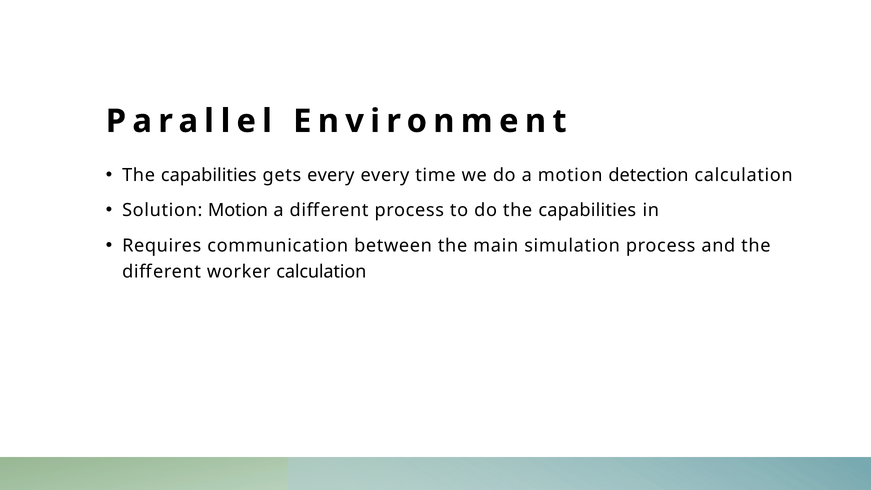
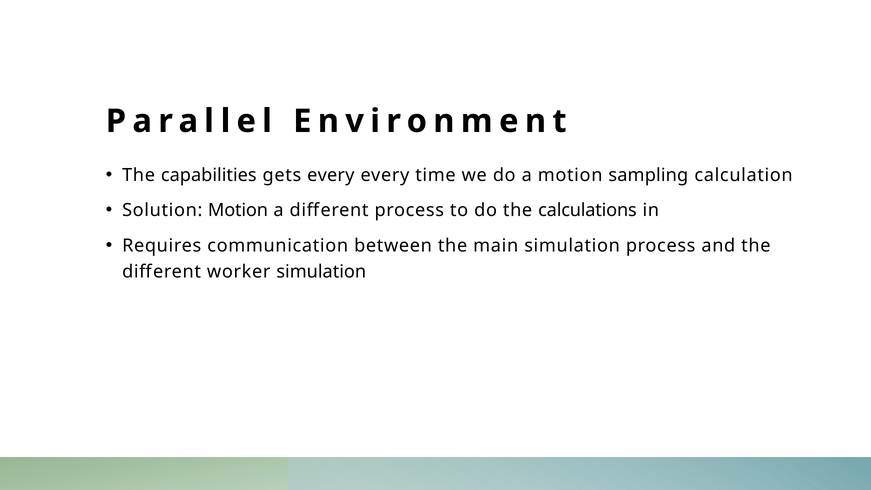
detection: detection -> sampling (648, 175)
do the capabilities: capabilities -> calculations (587, 210)
worker calculation: calculation -> simulation (321, 272)
